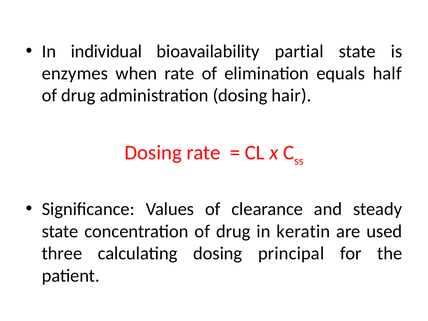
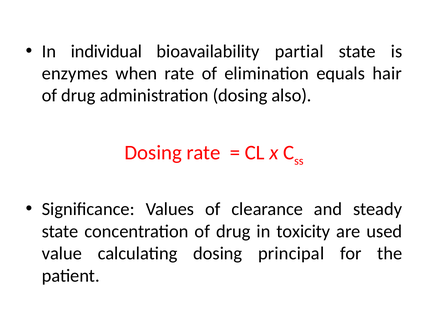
half: half -> hair (387, 73)
hair: hair -> also (292, 96)
keratin: keratin -> toxicity (303, 231)
three: three -> value (62, 253)
